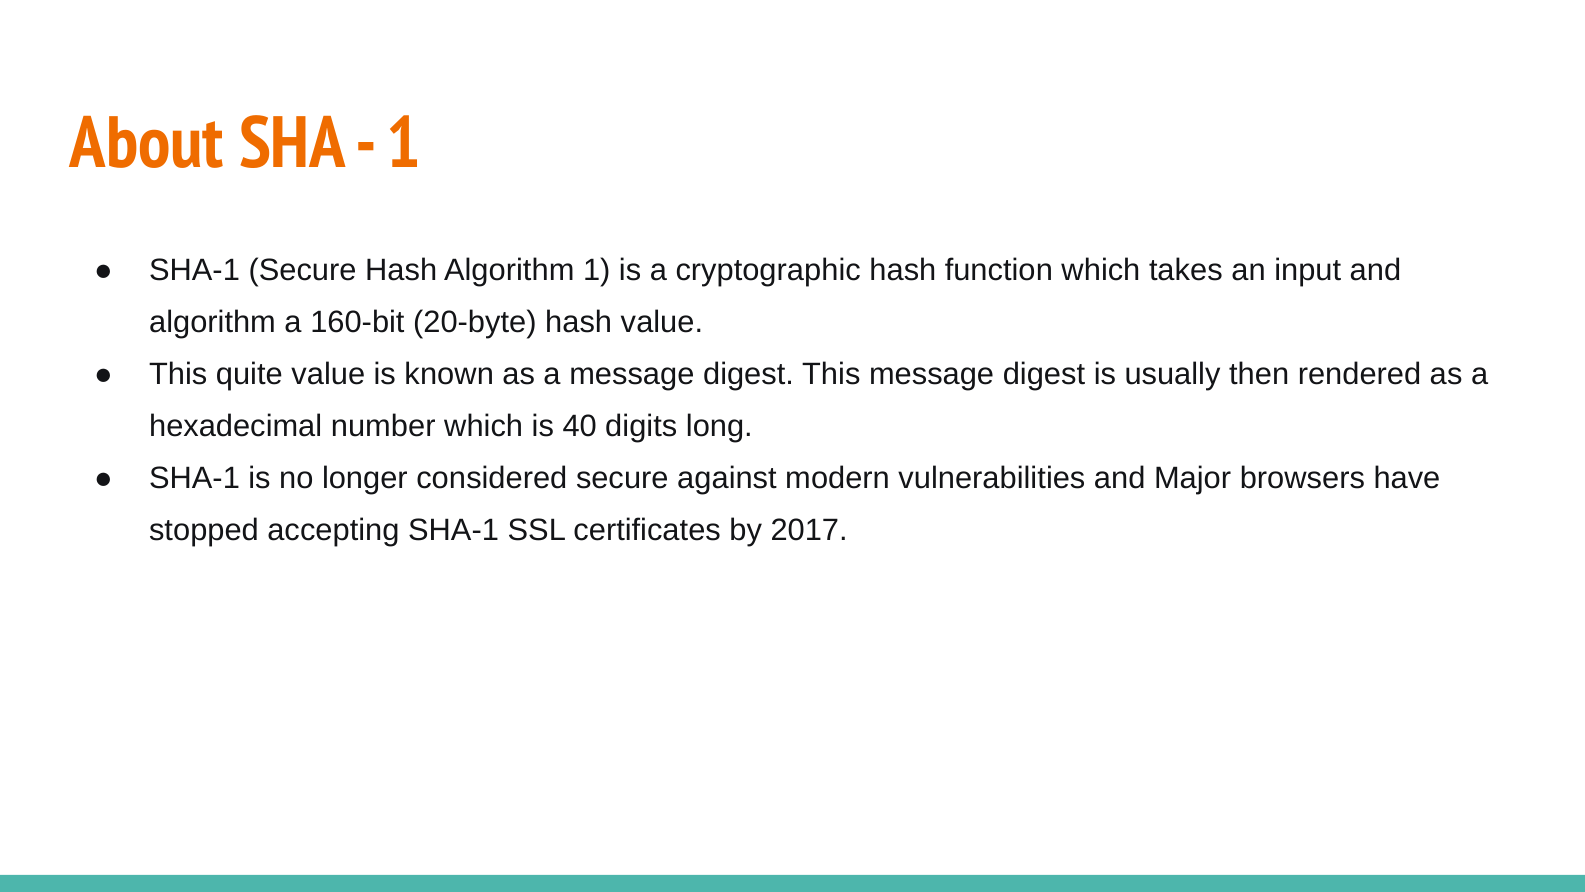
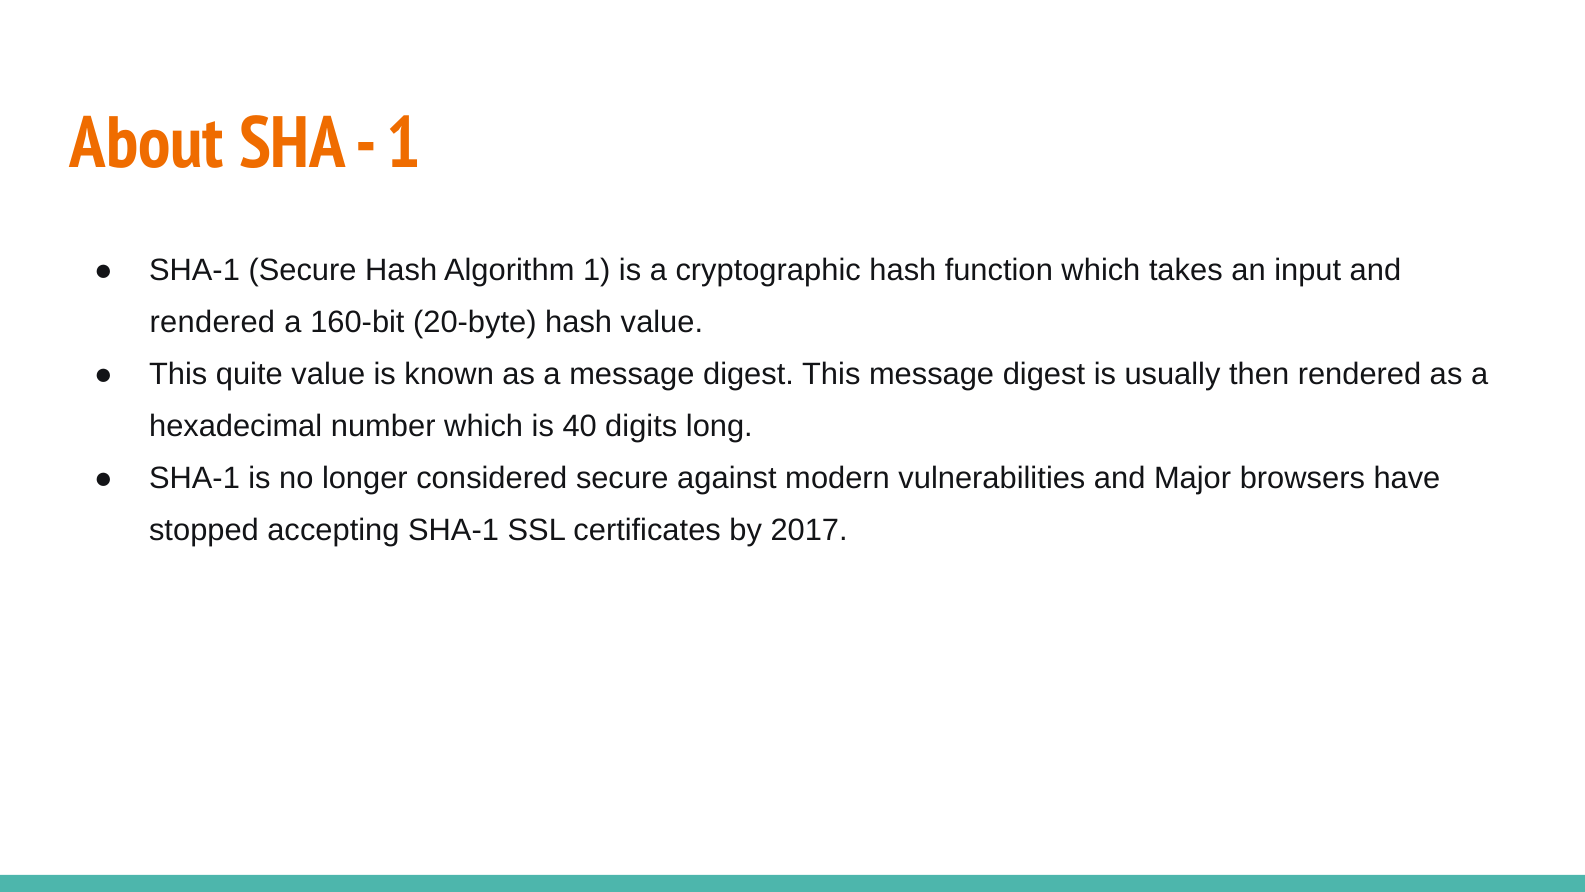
algorithm: algorithm -> rendered (212, 322)
